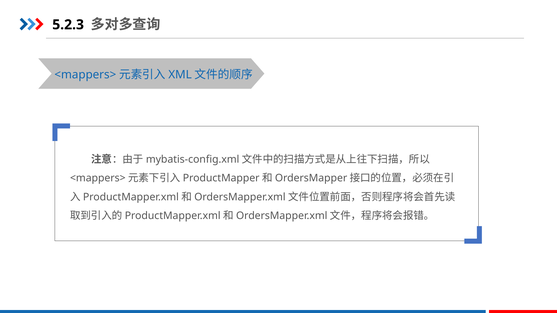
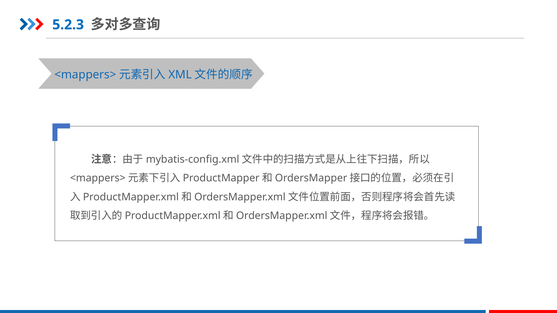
5.2.3 colour: black -> blue (68, 25)
